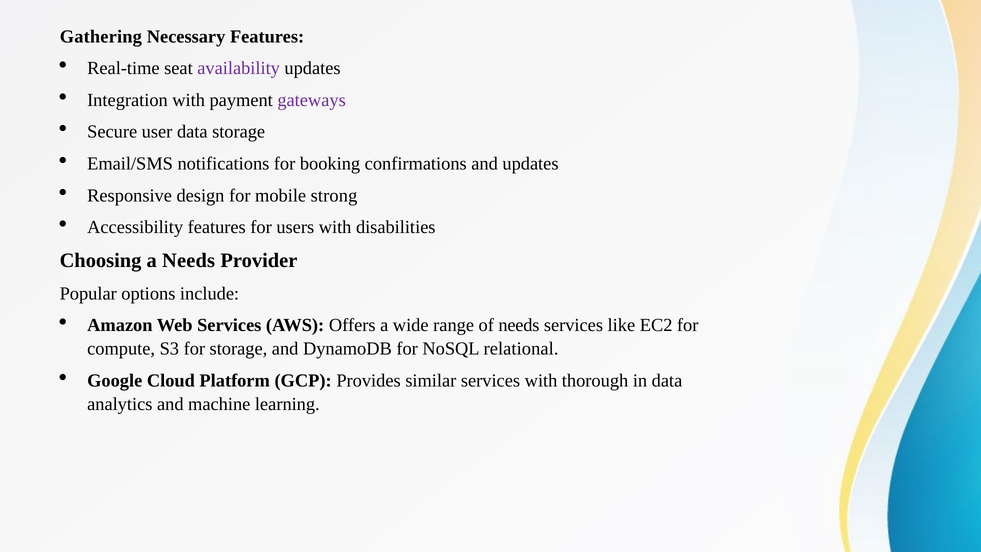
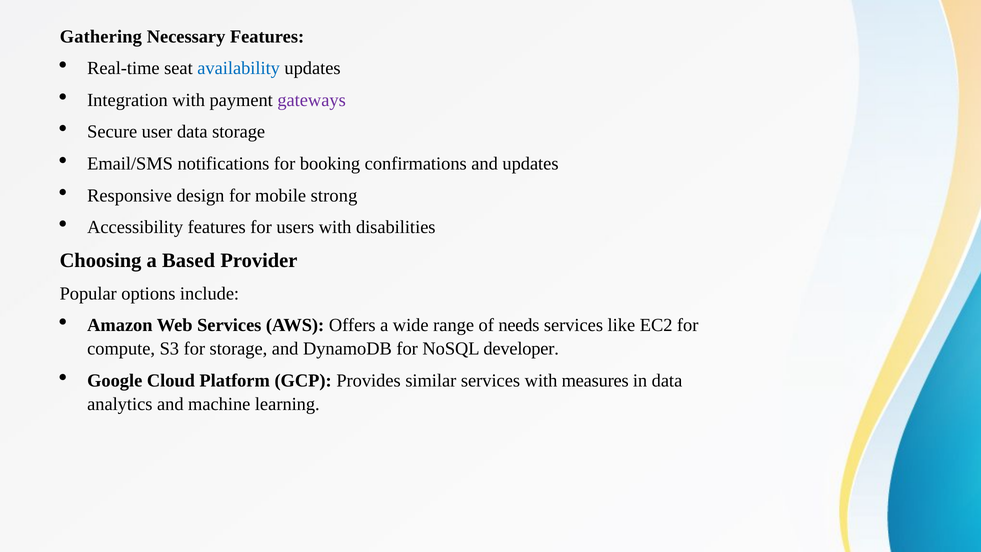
availability colour: purple -> blue (239, 68)
a Needs: Needs -> Based (189, 261)
relational: relational -> developer (521, 349)
thorough: thorough -> measures (595, 381)
